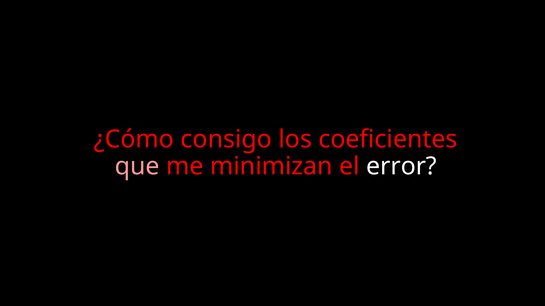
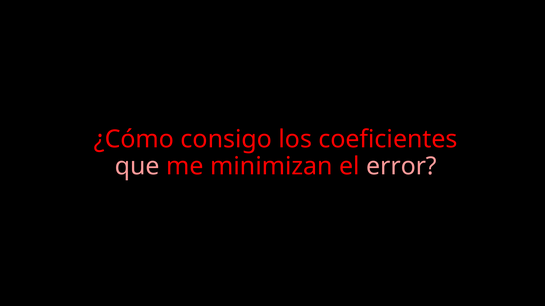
error colour: white -> pink (402, 167)
